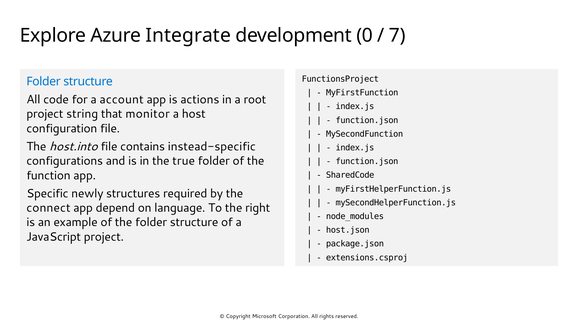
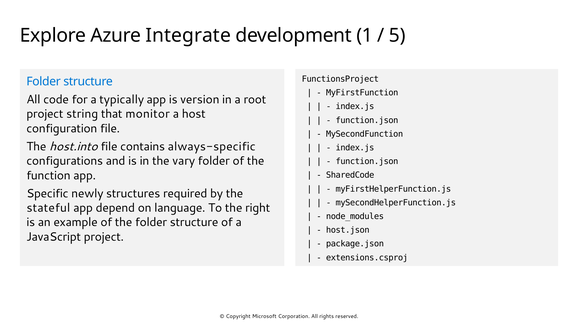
0: 0 -> 1 (365, 36)
7: 7 -> 5 (397, 36)
account: account -> typically (122, 100)
actions: actions -> version (200, 100)
instead-specific: instead-specific -> always-specific (212, 147)
true: true -> vary (184, 161)
connect: connect -> stateful (48, 208)
